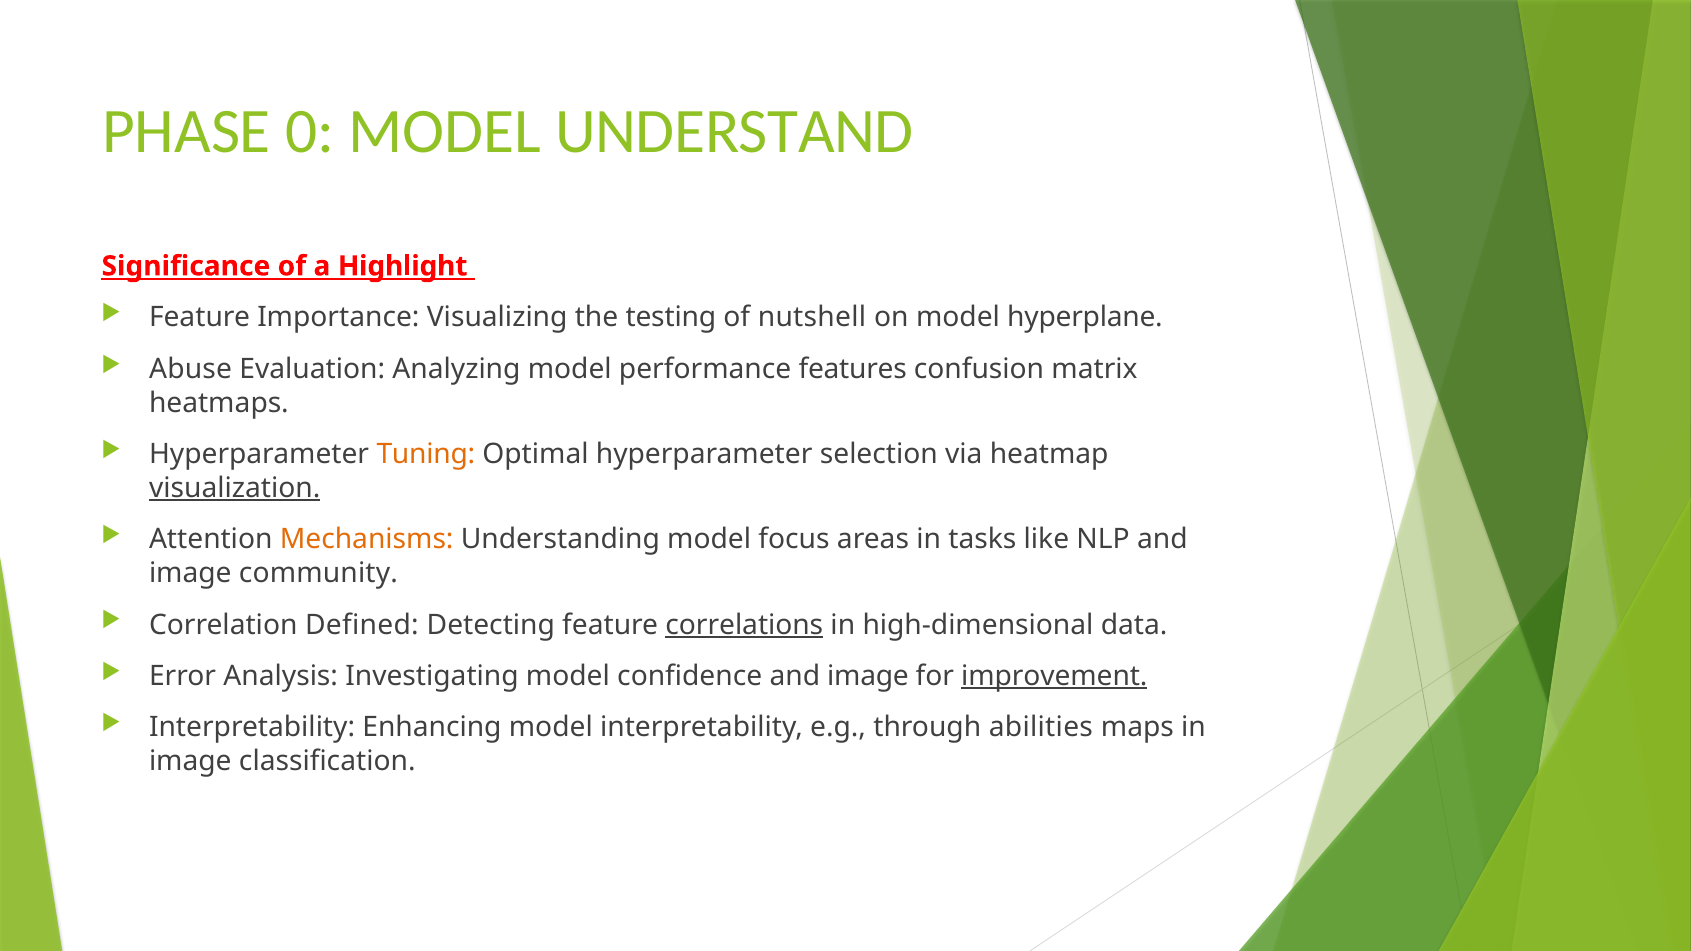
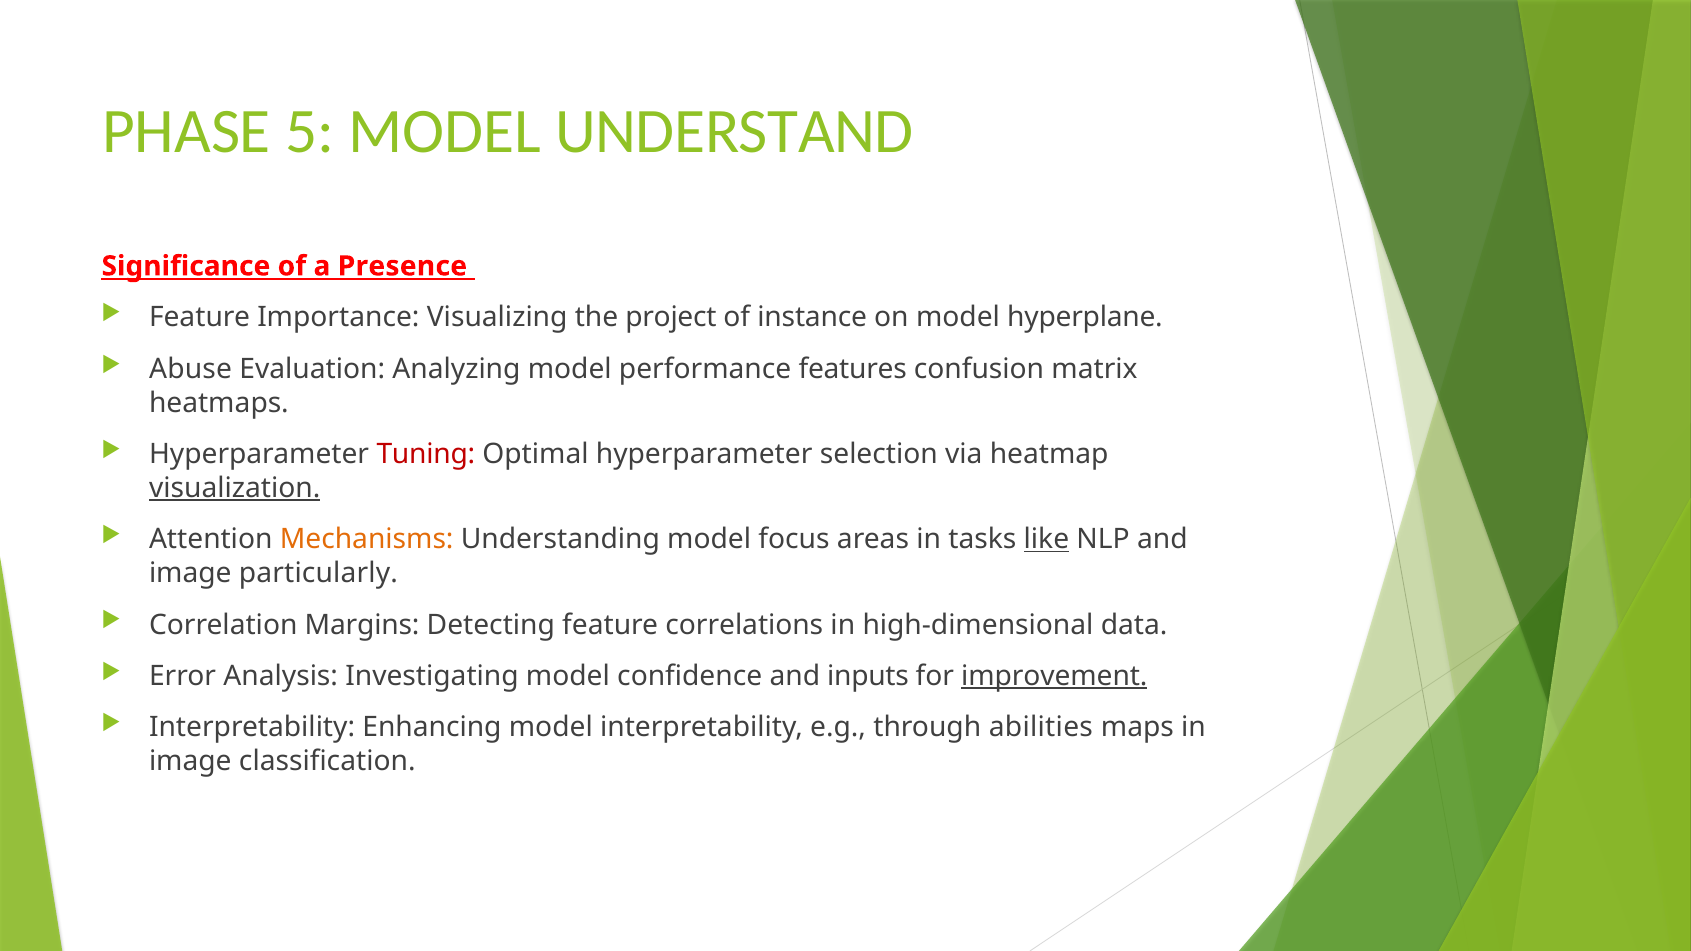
0: 0 -> 5 (310, 131)
Highlight: Highlight -> Presence (402, 266)
testing: testing -> project (671, 318)
nutshell: nutshell -> instance (812, 318)
Tuning colour: orange -> red (426, 454)
like underline: none -> present (1046, 540)
community: community -> particularly (318, 573)
Defined: Defined -> Margins (362, 625)
correlations underline: present -> none (744, 625)
confidence and image: image -> inputs (868, 676)
